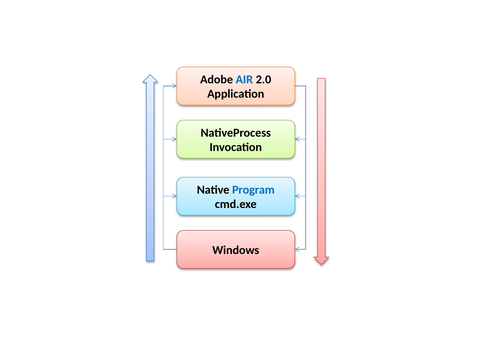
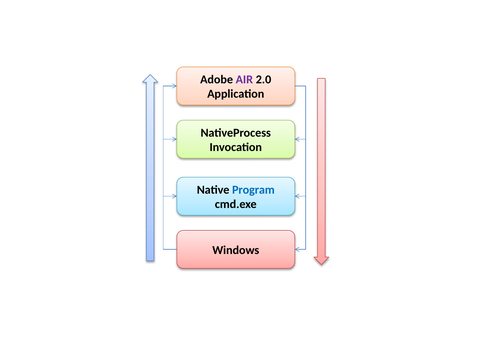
AIR colour: blue -> purple (244, 80)
